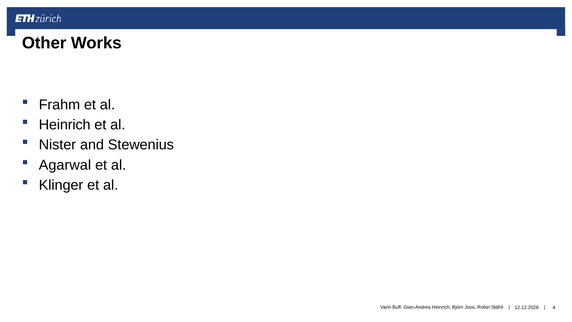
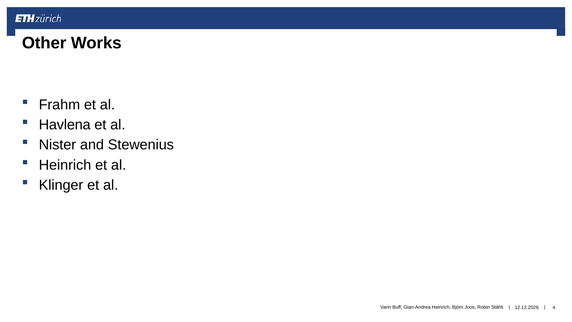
Heinrich: Heinrich -> Havlena (65, 125)
Agarwal: Agarwal -> Heinrich (65, 165)
